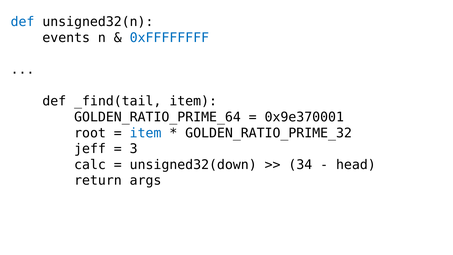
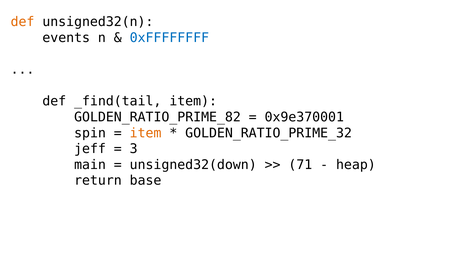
def colour: blue -> orange (23, 22)
GOLDEN_RATIO_PRIME_64: GOLDEN_RATIO_PRIME_64 -> GOLDEN_RATIO_PRIME_82 (157, 117)
root: root -> spin (90, 133)
item colour: blue -> orange (146, 133)
calc: calc -> main (90, 165)
34: 34 -> 71 (300, 165)
head: head -> heap (356, 165)
args: args -> base (146, 180)
